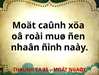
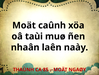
roài: roài -> taùi (34, 36)
ñình: ñình -> laên (52, 47)
